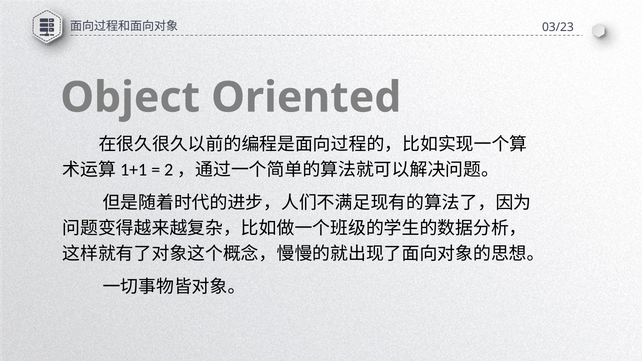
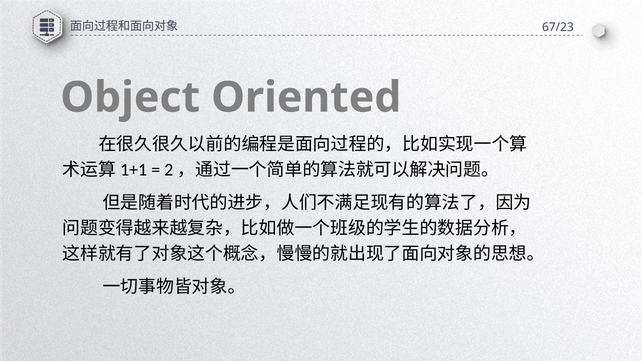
03/23: 03/23 -> 67/23 (558, 27)
